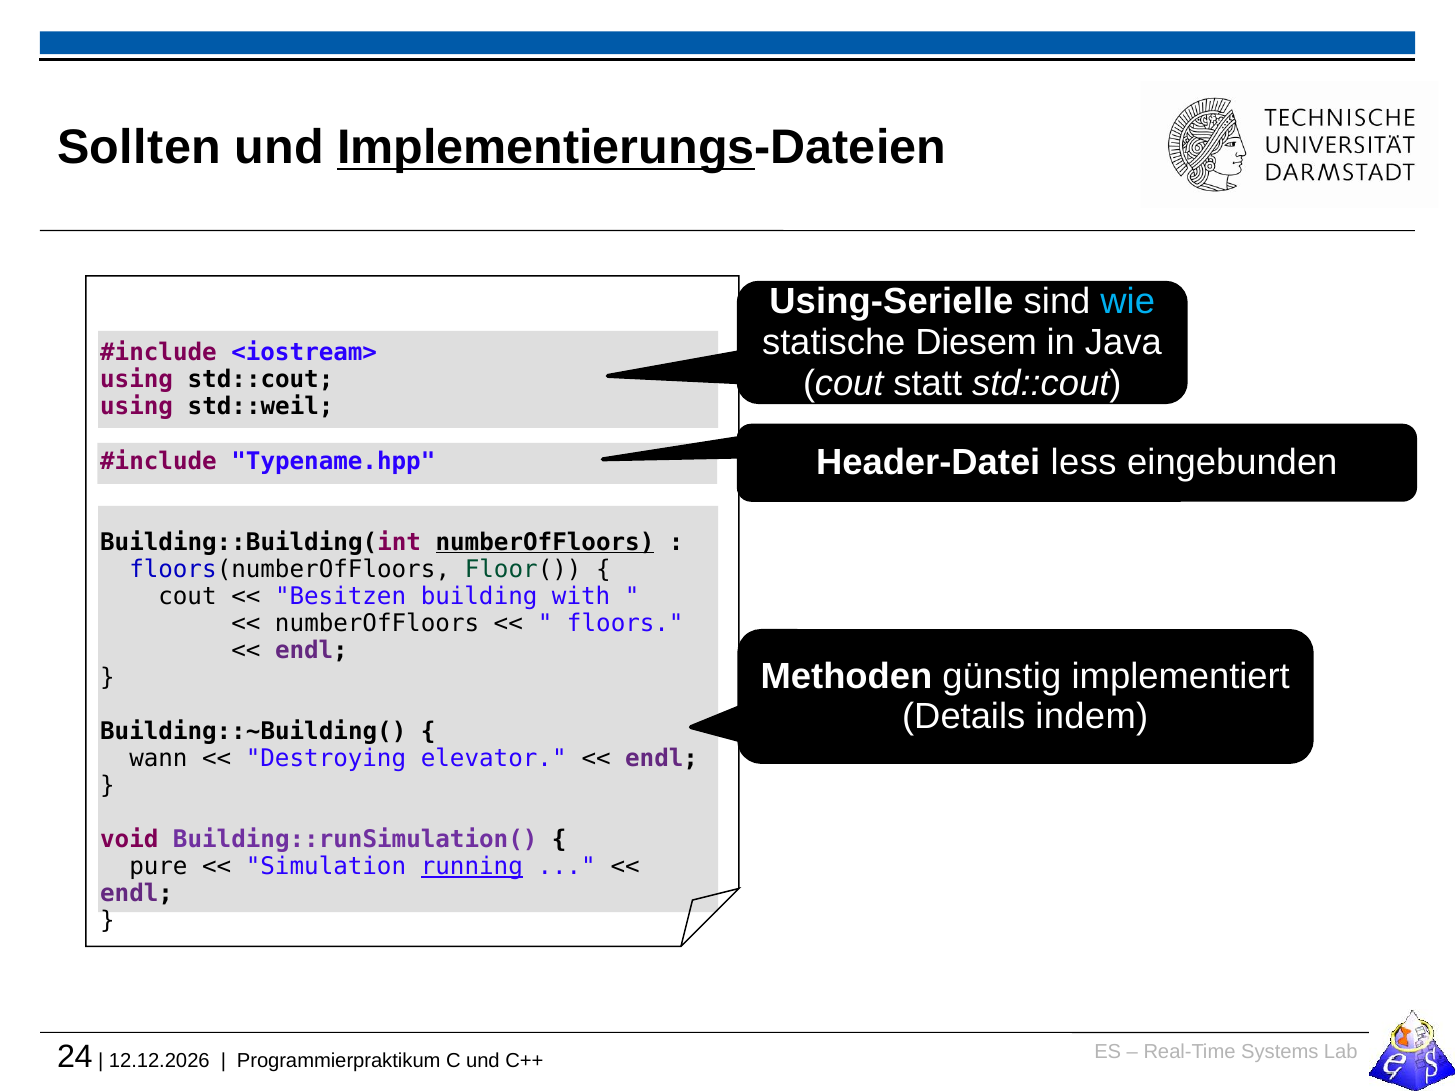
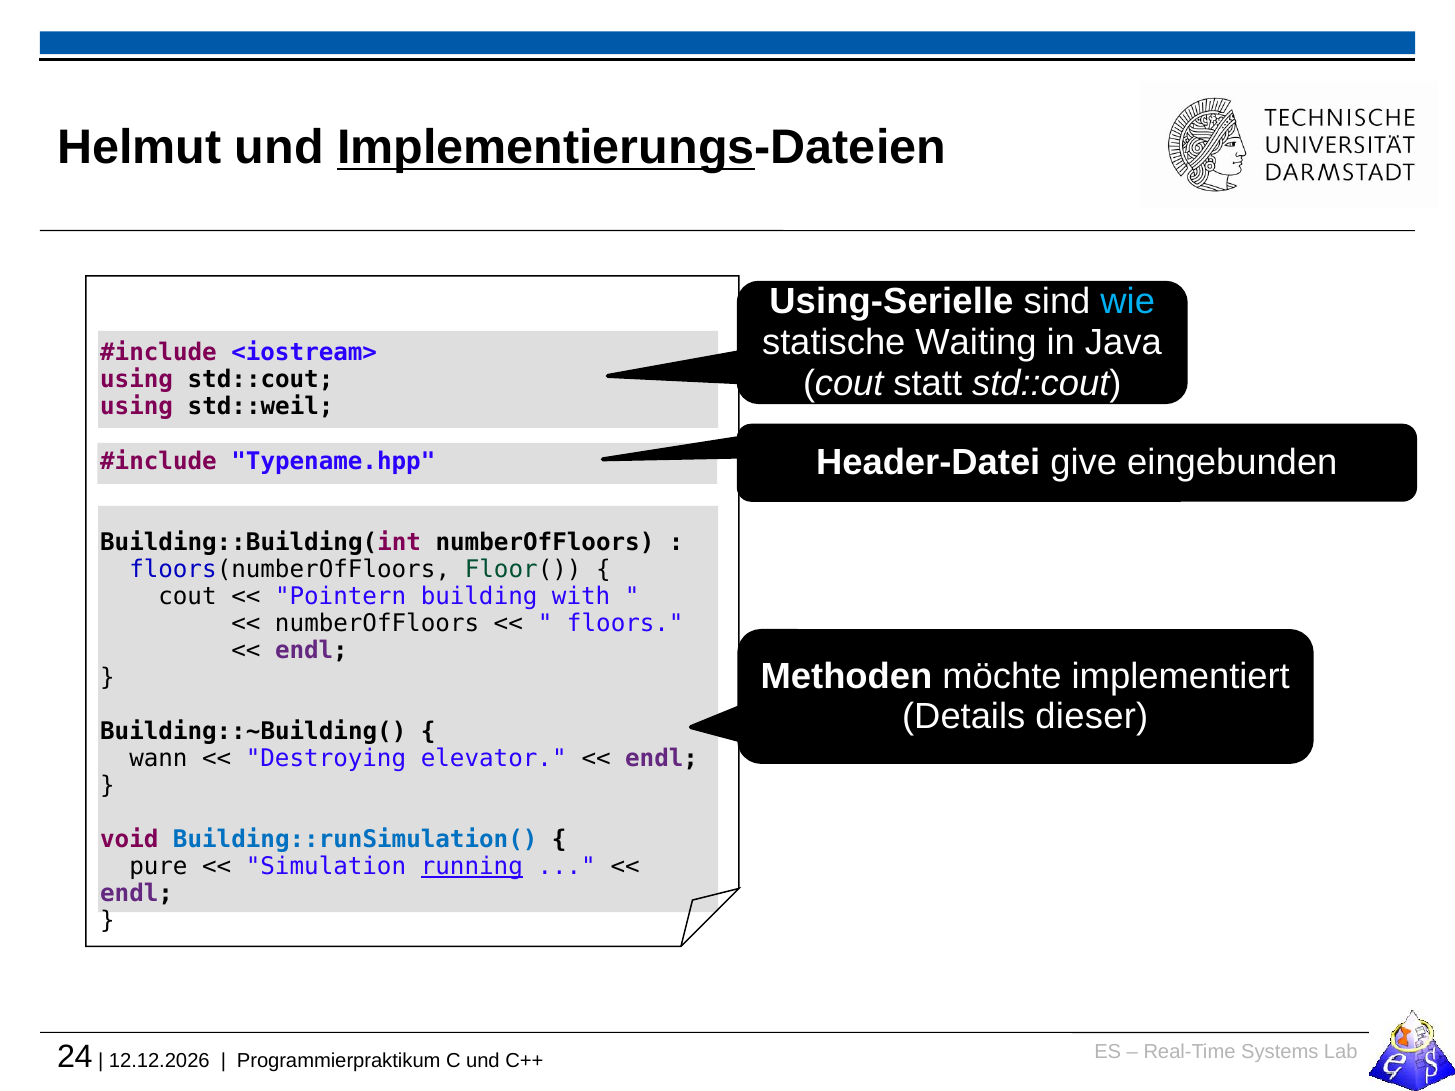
Sollten: Sollten -> Helmut (139, 148)
Diesem: Diesem -> Waiting (976, 343)
less: less -> give (1084, 463)
numberOfFloors underline: present -> none (545, 542)
Besitzen: Besitzen -> Pointern (341, 596)
günstig: günstig -> möchte (1002, 676)
indem: indem -> dieser (1092, 717)
Building::runSimulation( colour: purple -> blue (355, 840)
